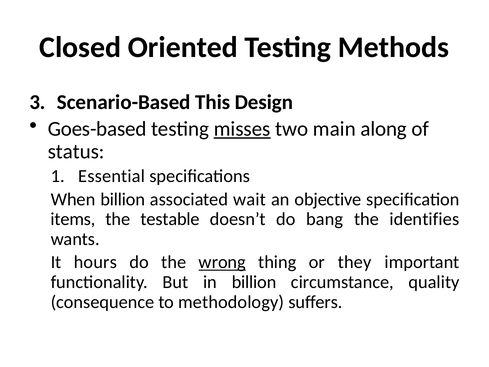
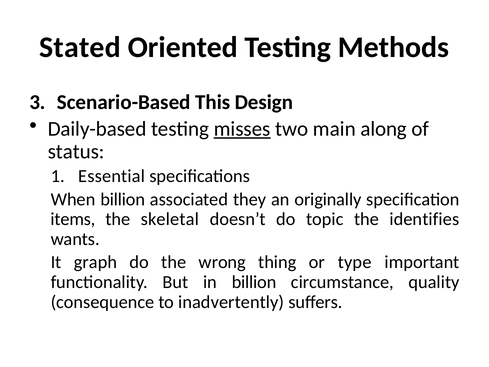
Closed: Closed -> Stated (80, 47)
Goes-based: Goes-based -> Daily-based (97, 129)
wait: wait -> they (250, 199)
objective: objective -> originally (328, 199)
testable: testable -> skeletal (170, 219)
bang: bang -> topic (325, 219)
hours: hours -> graph (95, 262)
wrong underline: present -> none (222, 262)
they: they -> type (355, 262)
methodology: methodology -> inadvertently (231, 302)
